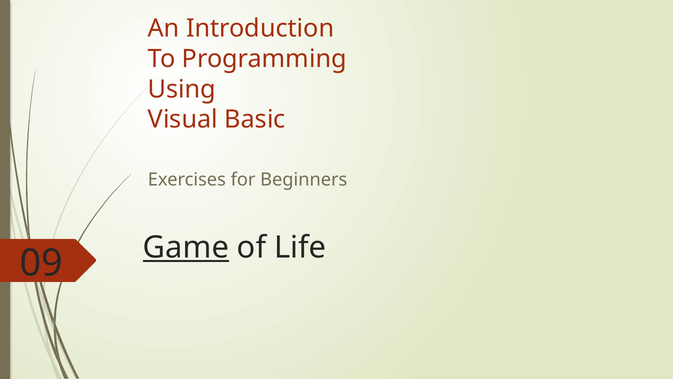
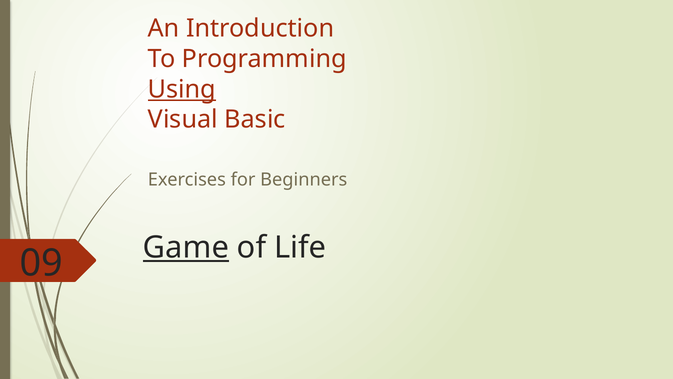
Using underline: none -> present (182, 89)
